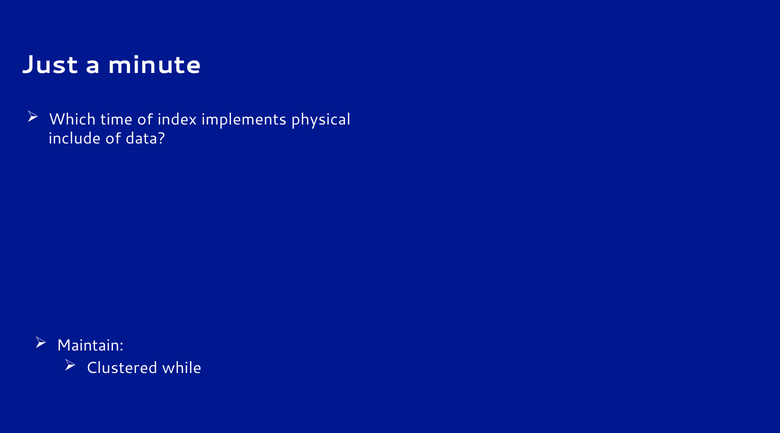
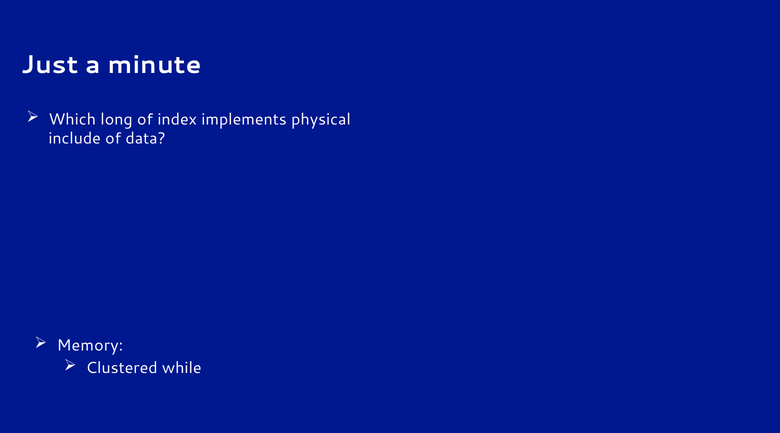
time: time -> long (117, 120)
Maintain: Maintain -> Memory (90, 346)
